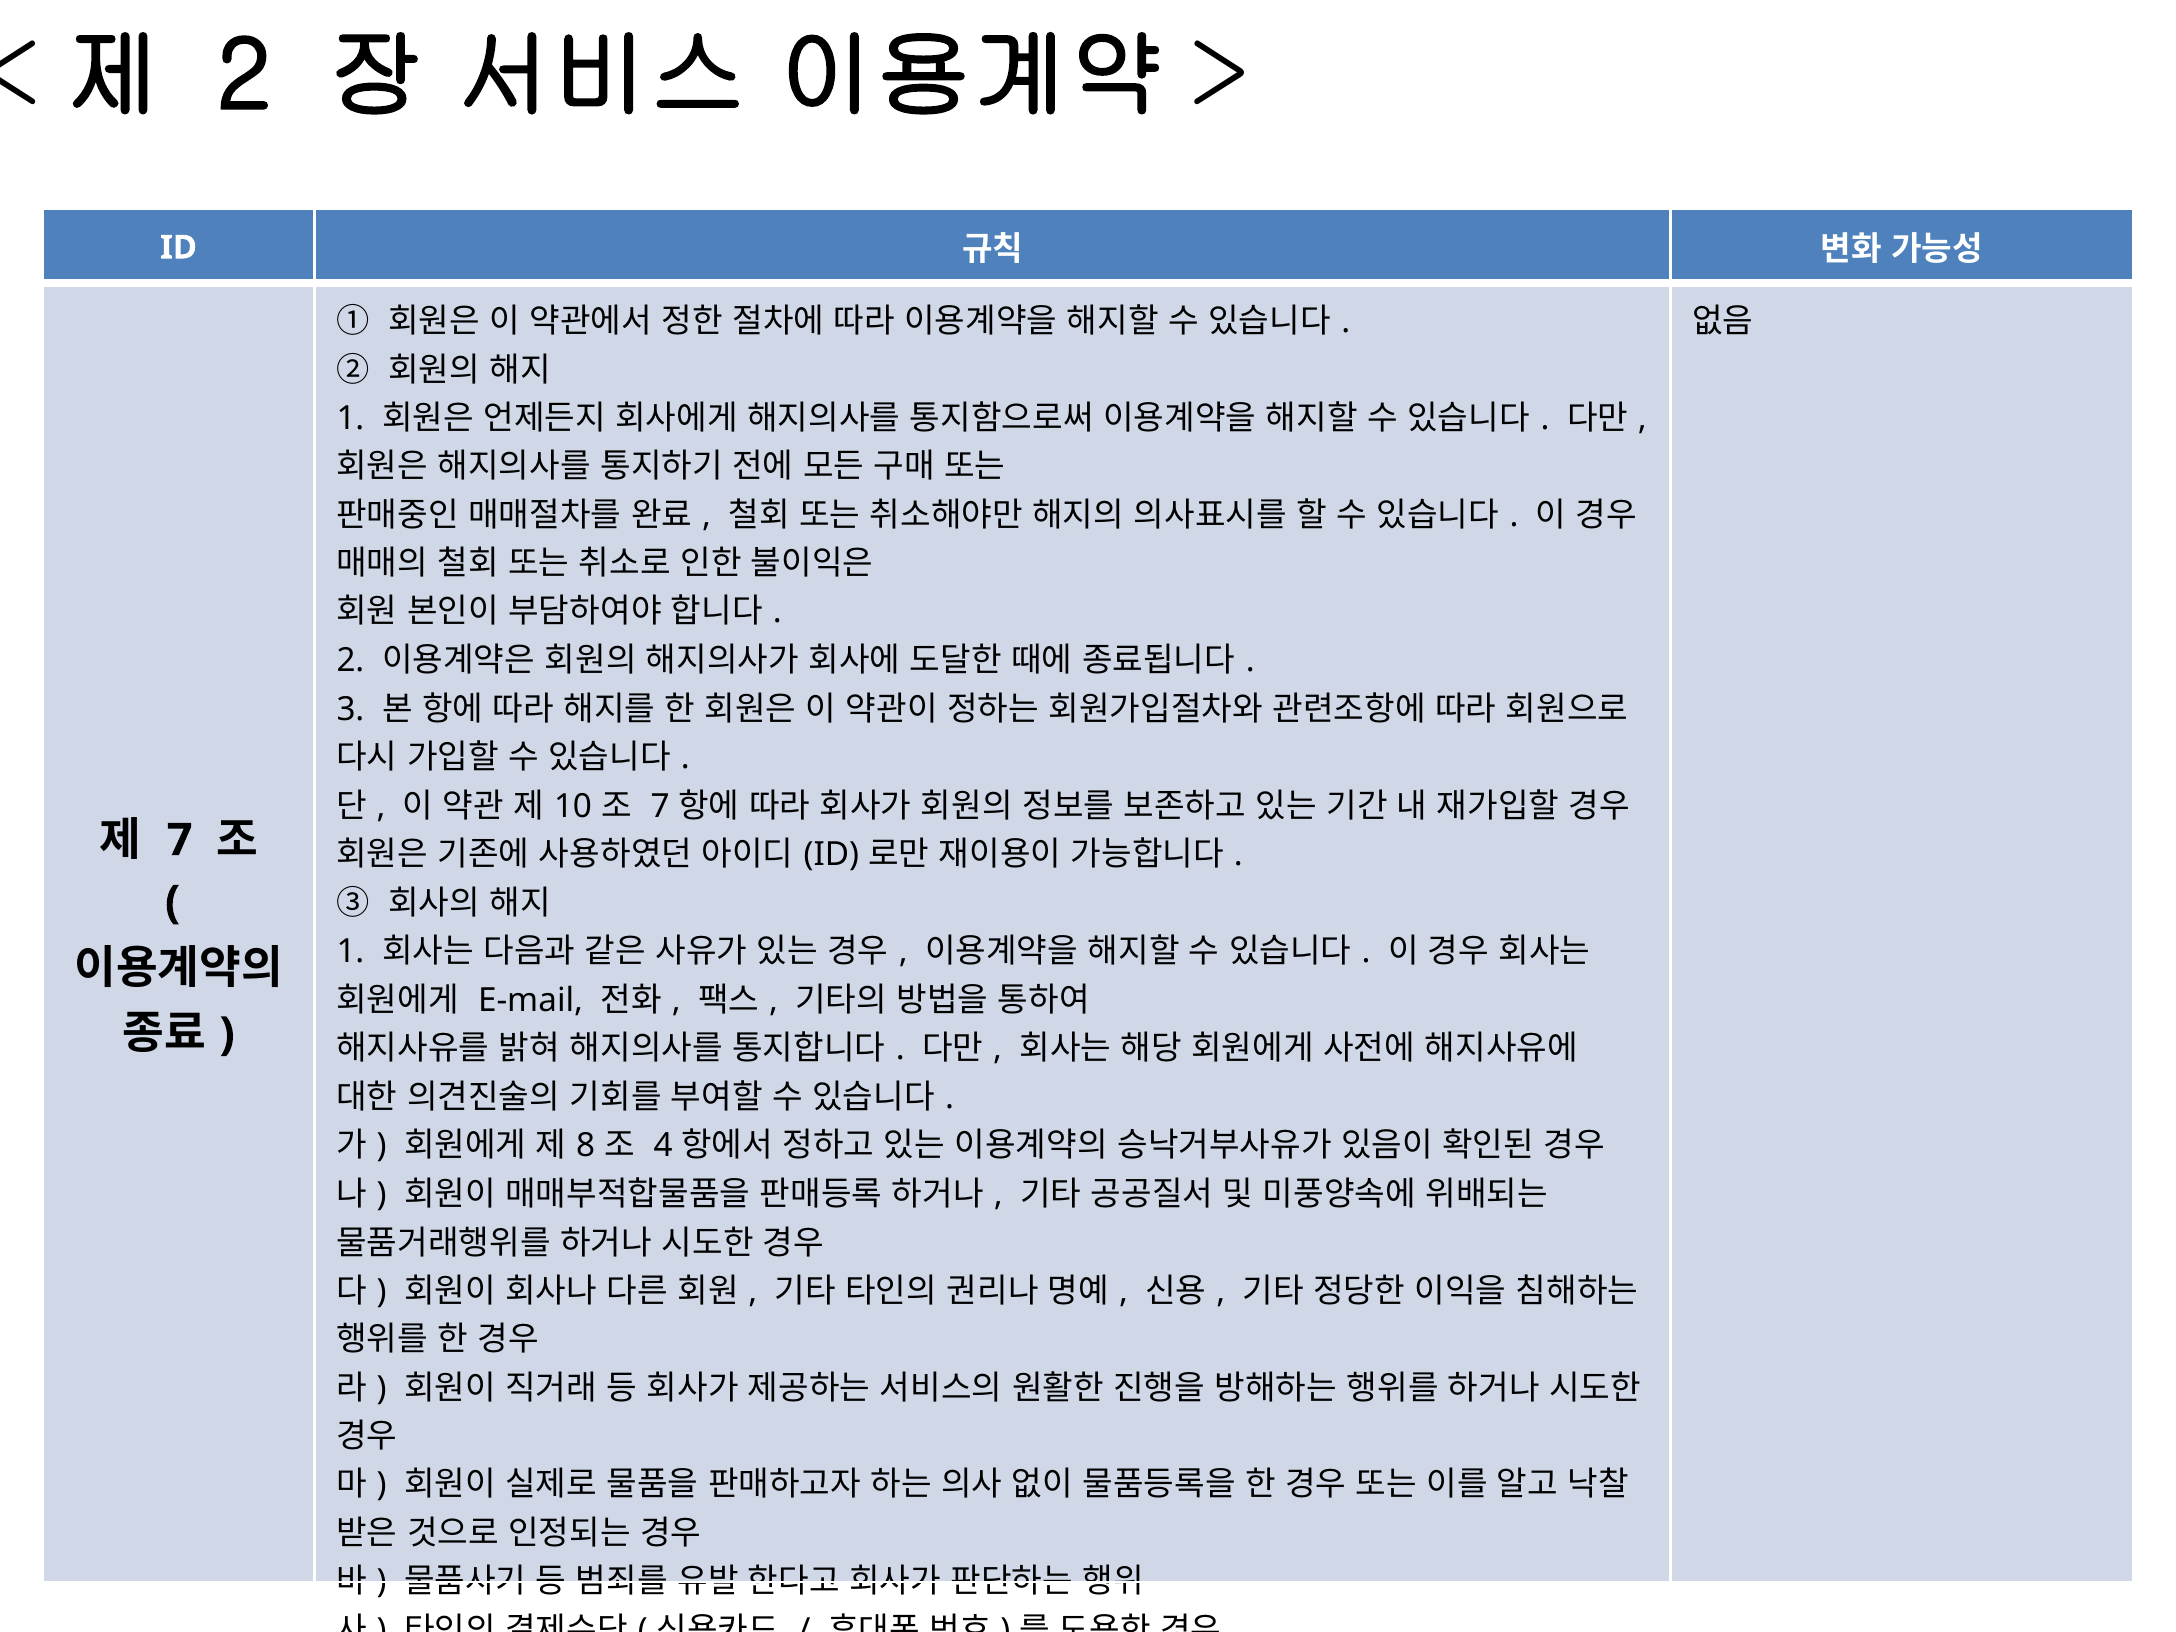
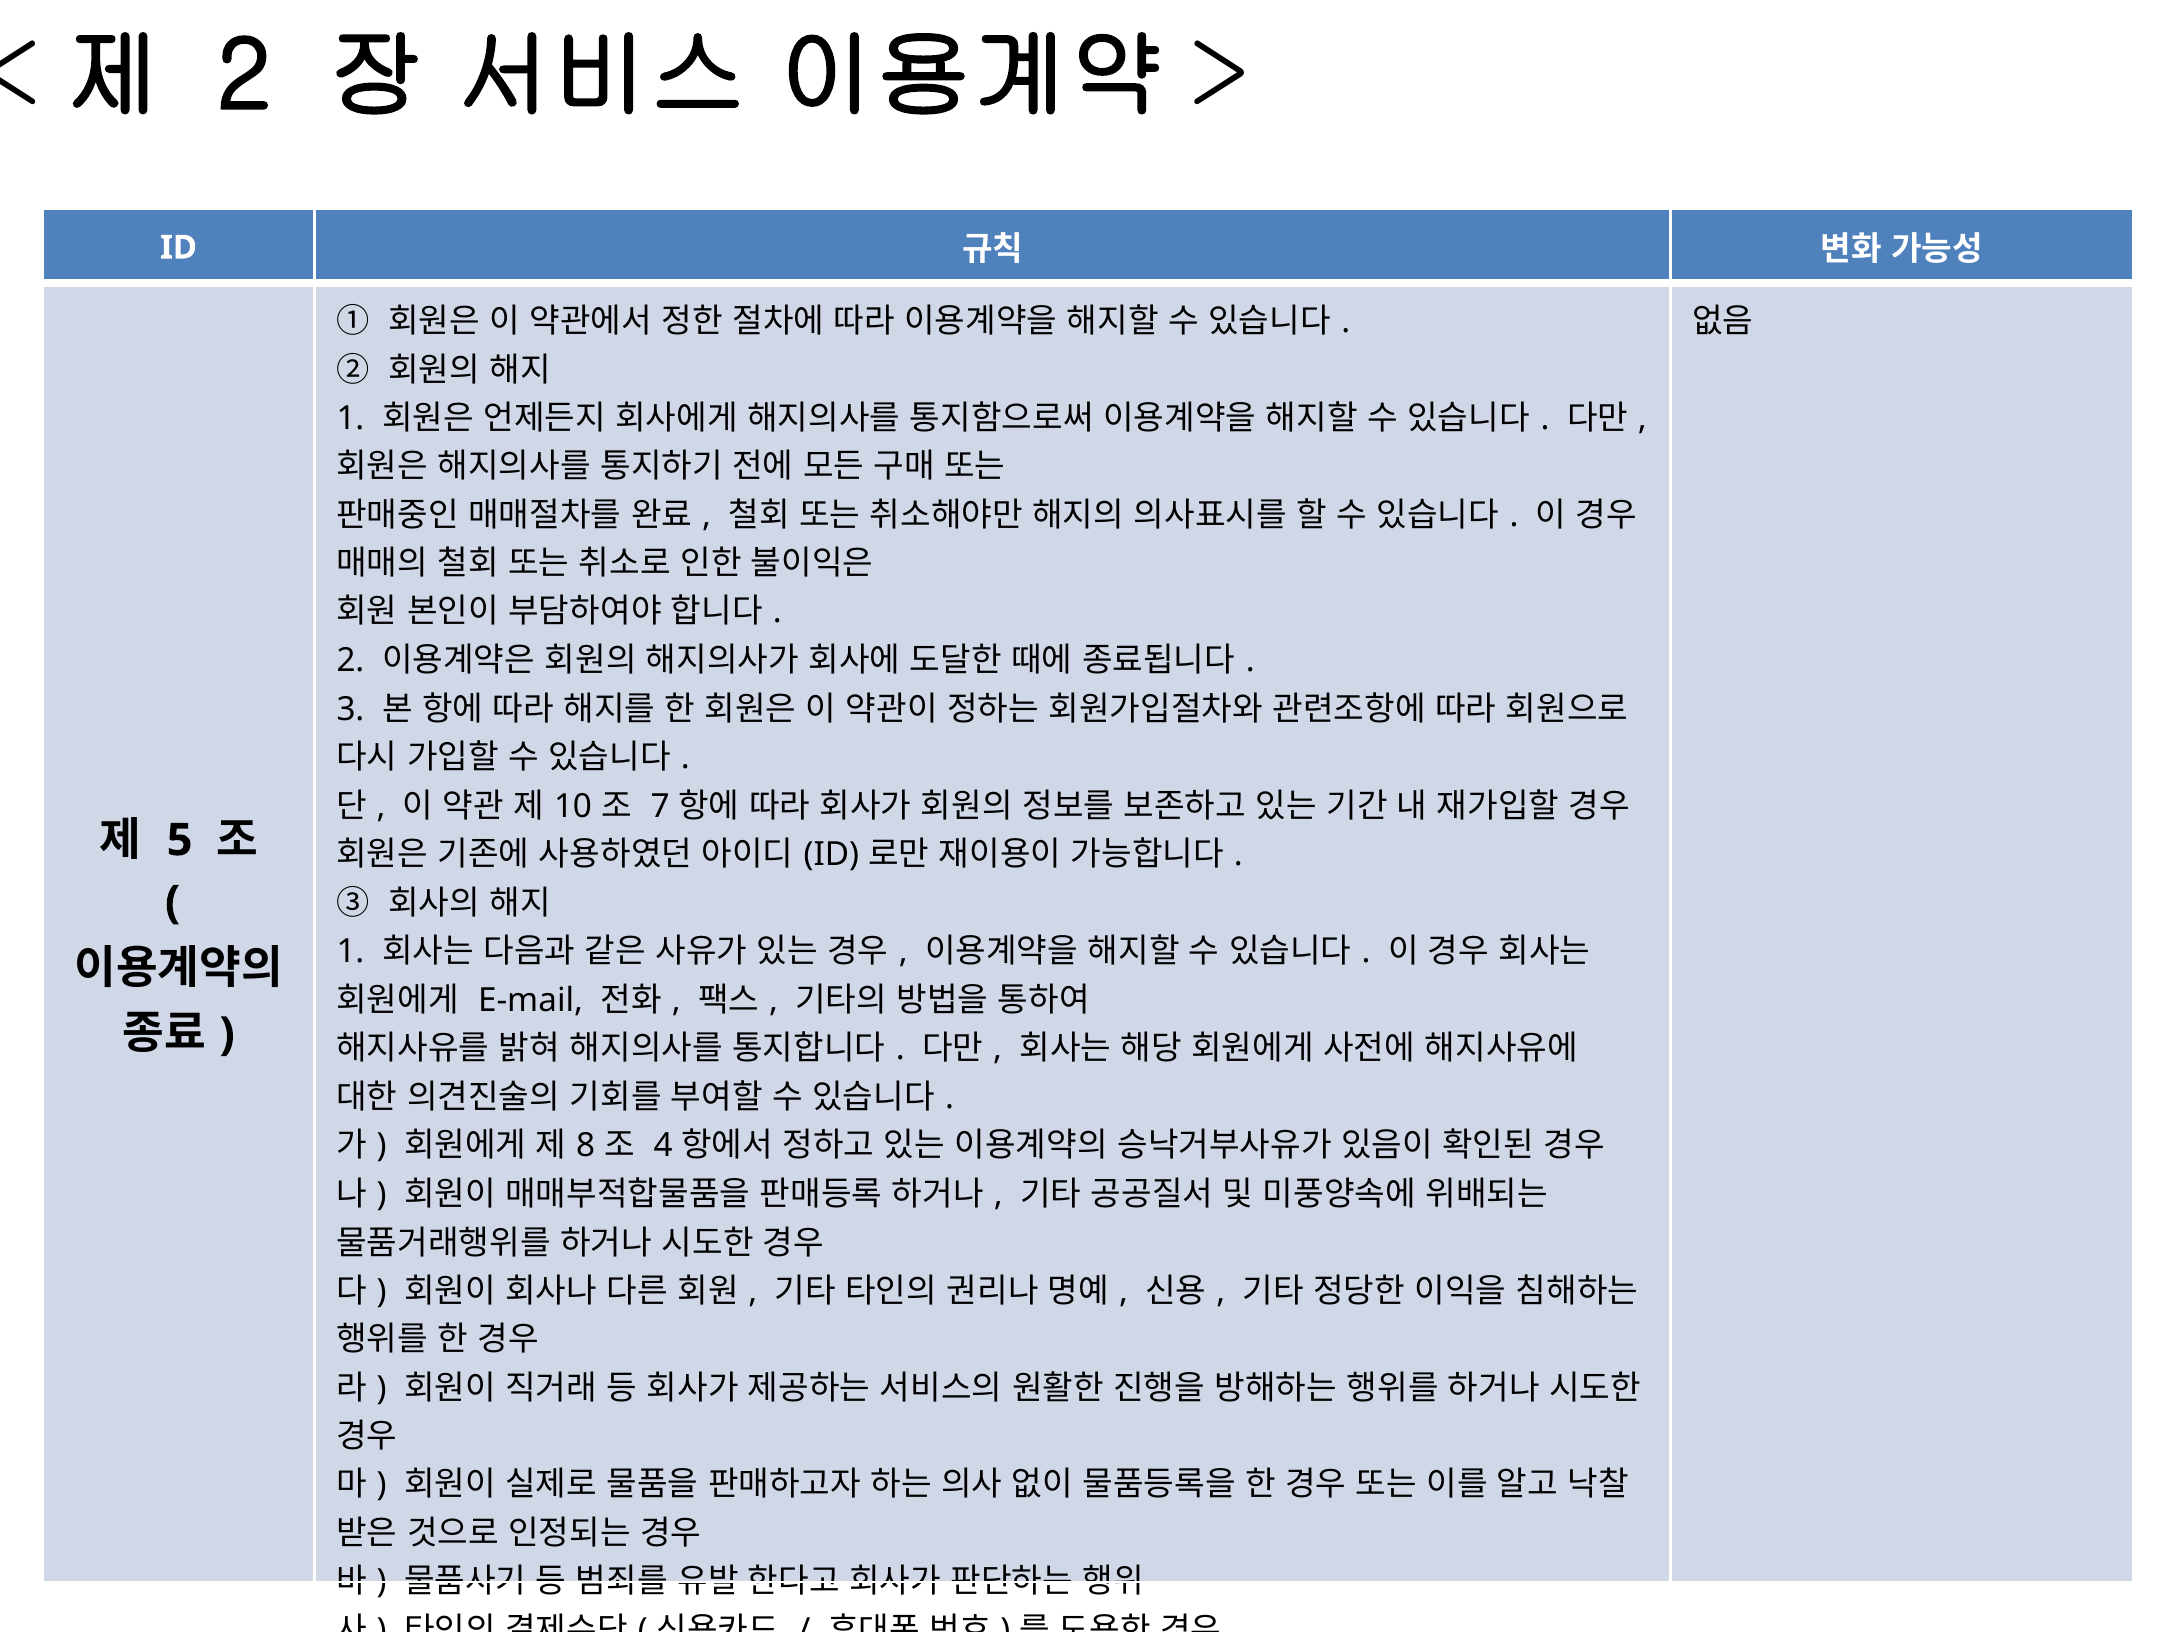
7: 7 -> 5 (180, 840)
